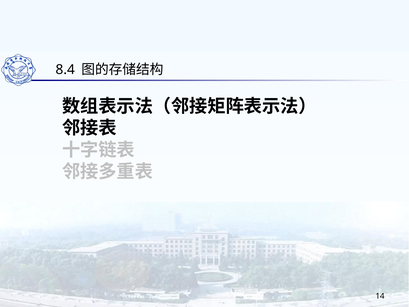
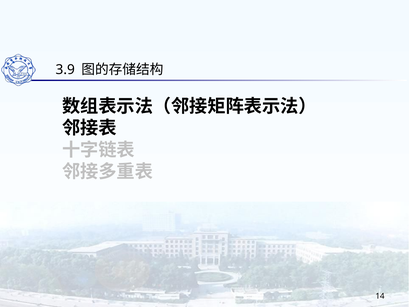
8.4: 8.4 -> 3.9 (65, 69)
